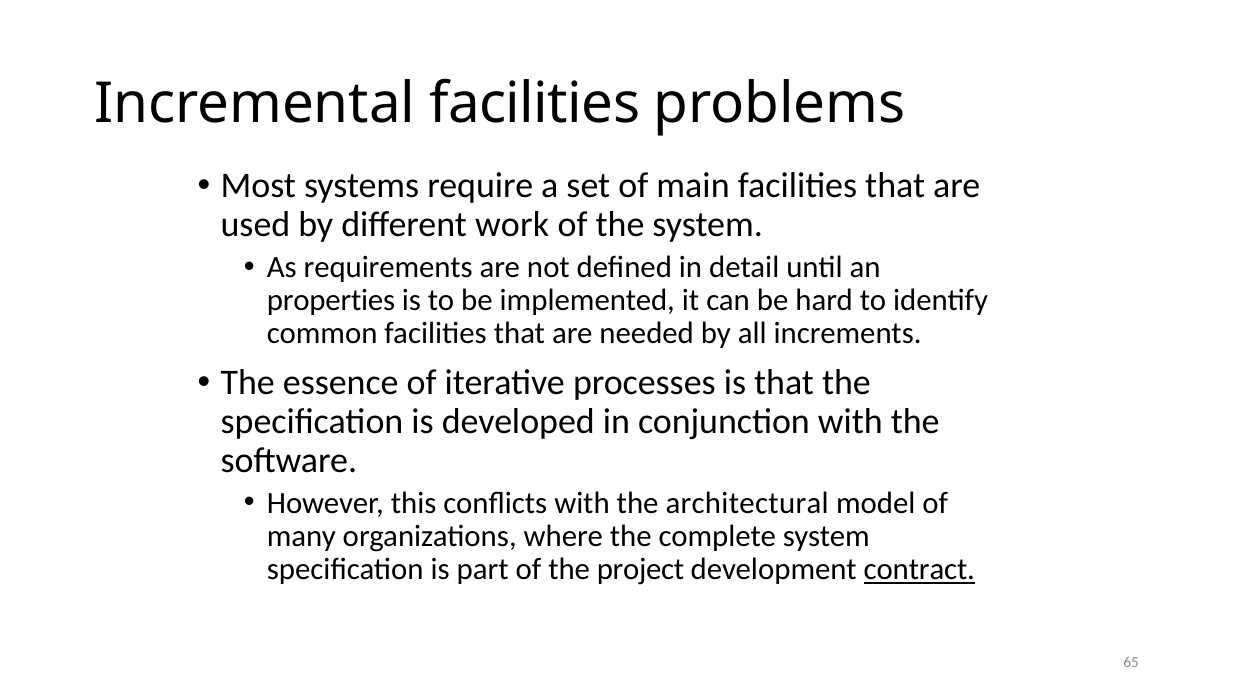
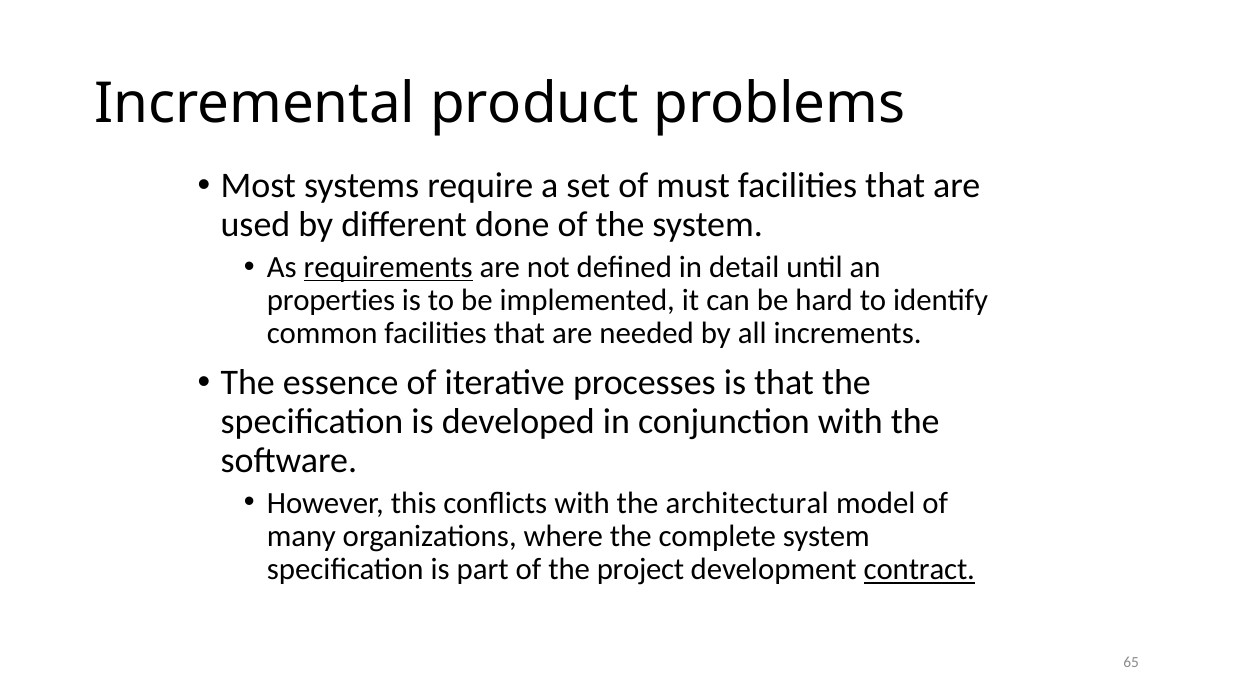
Incremental facilities: facilities -> product (534, 104)
main: main -> must (693, 186)
work: work -> done (512, 225)
requirements underline: none -> present (388, 267)
